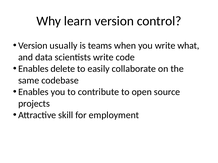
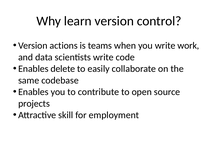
usually: usually -> actions (64, 46)
what: what -> work (188, 46)
